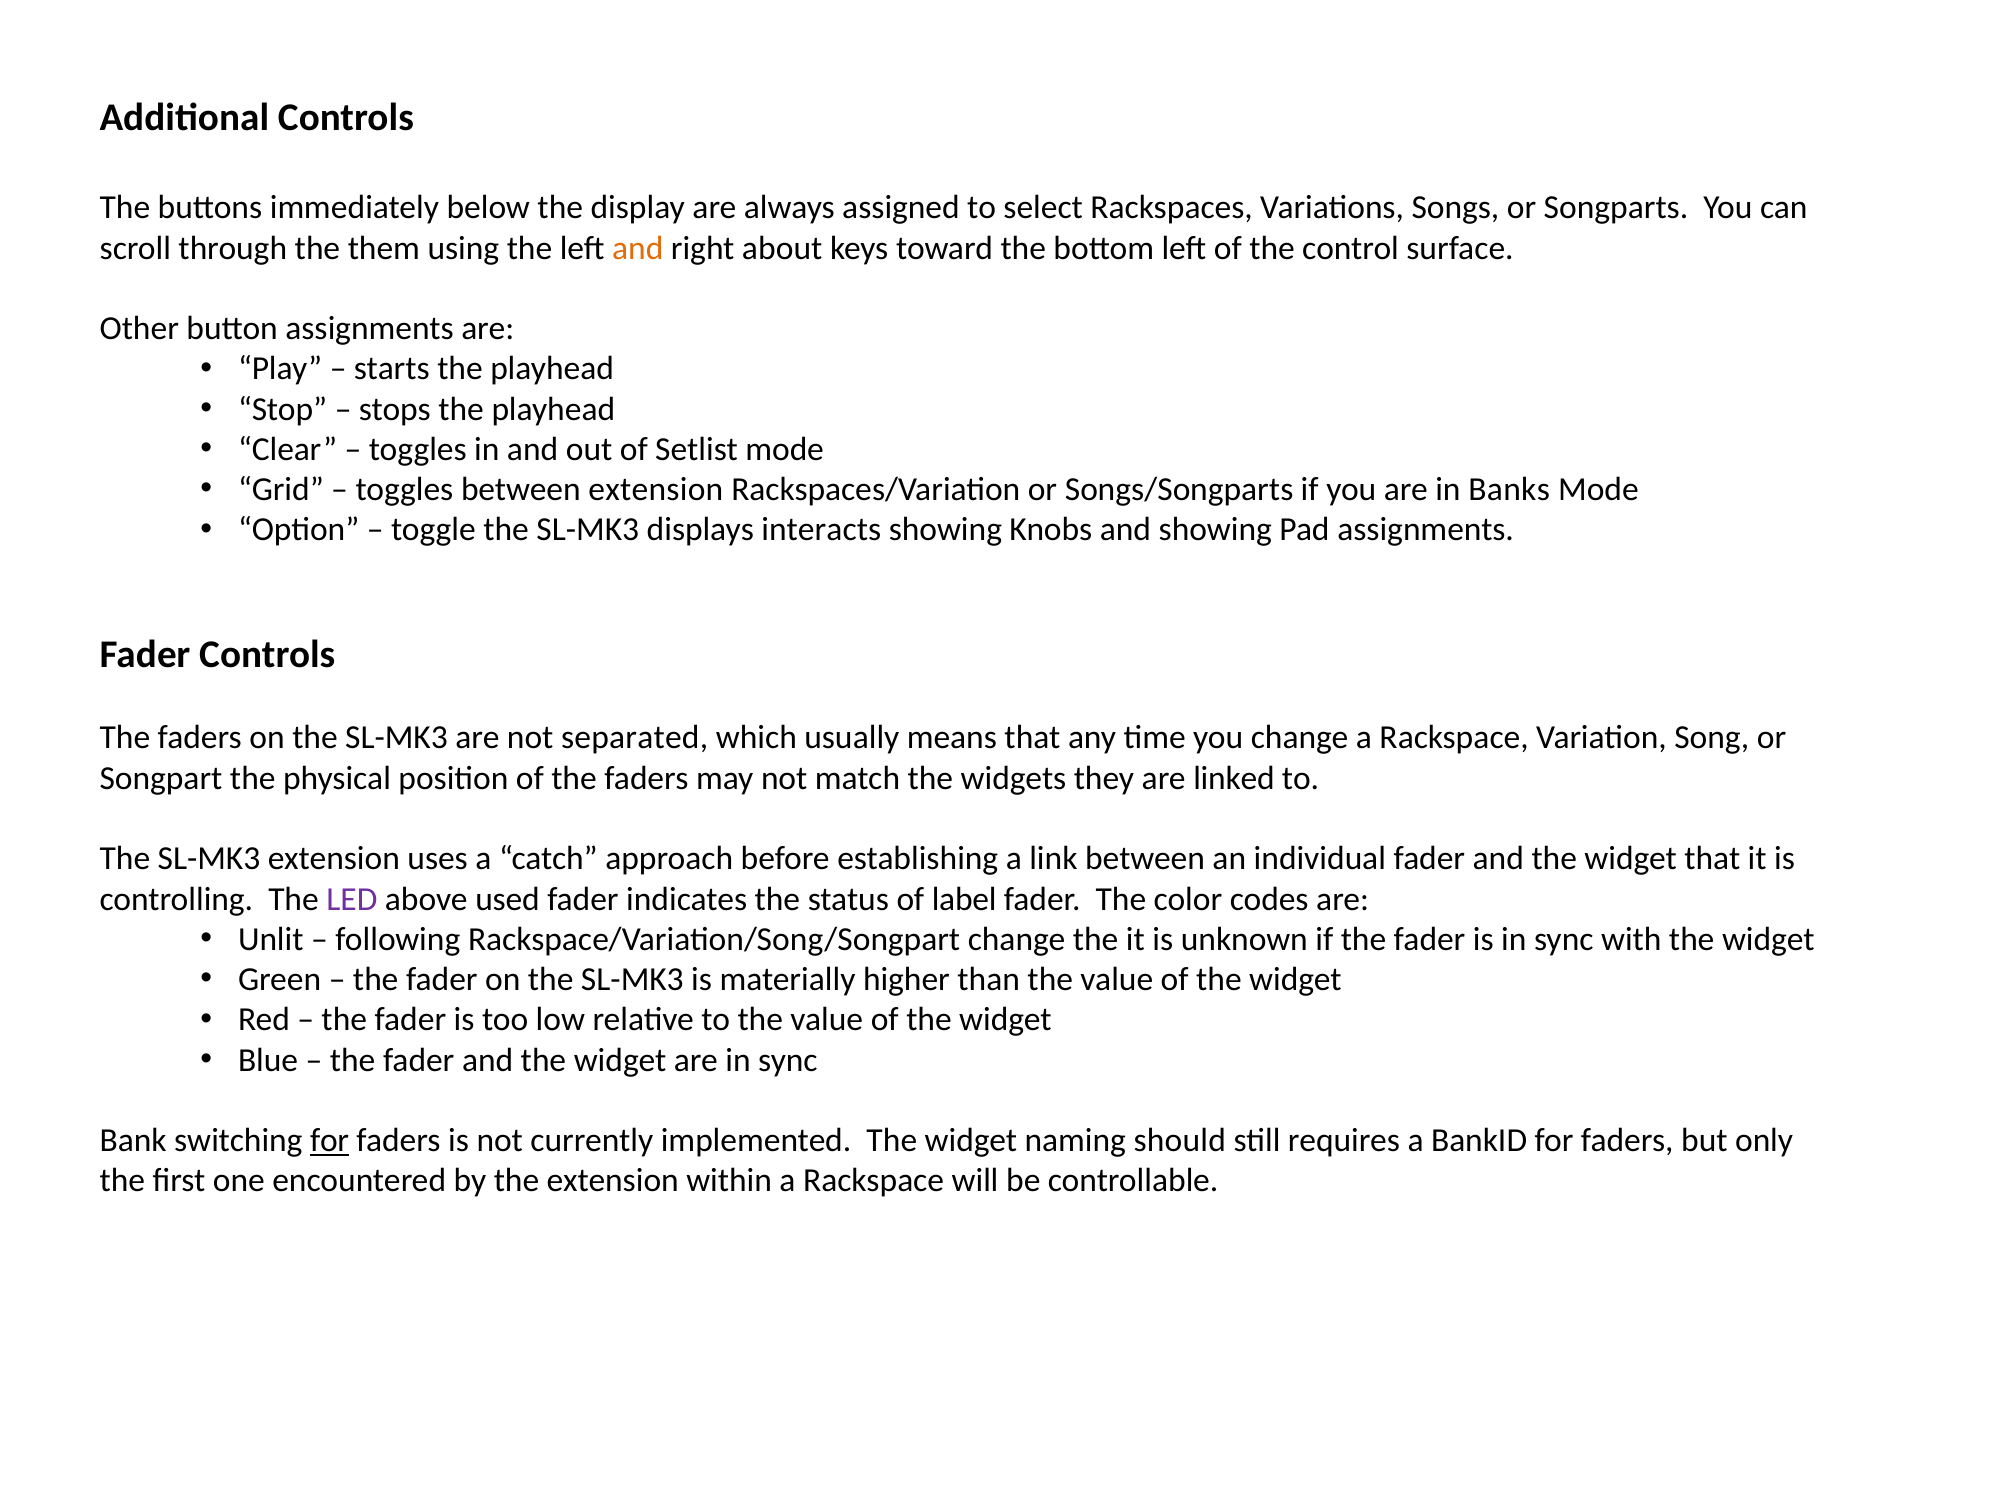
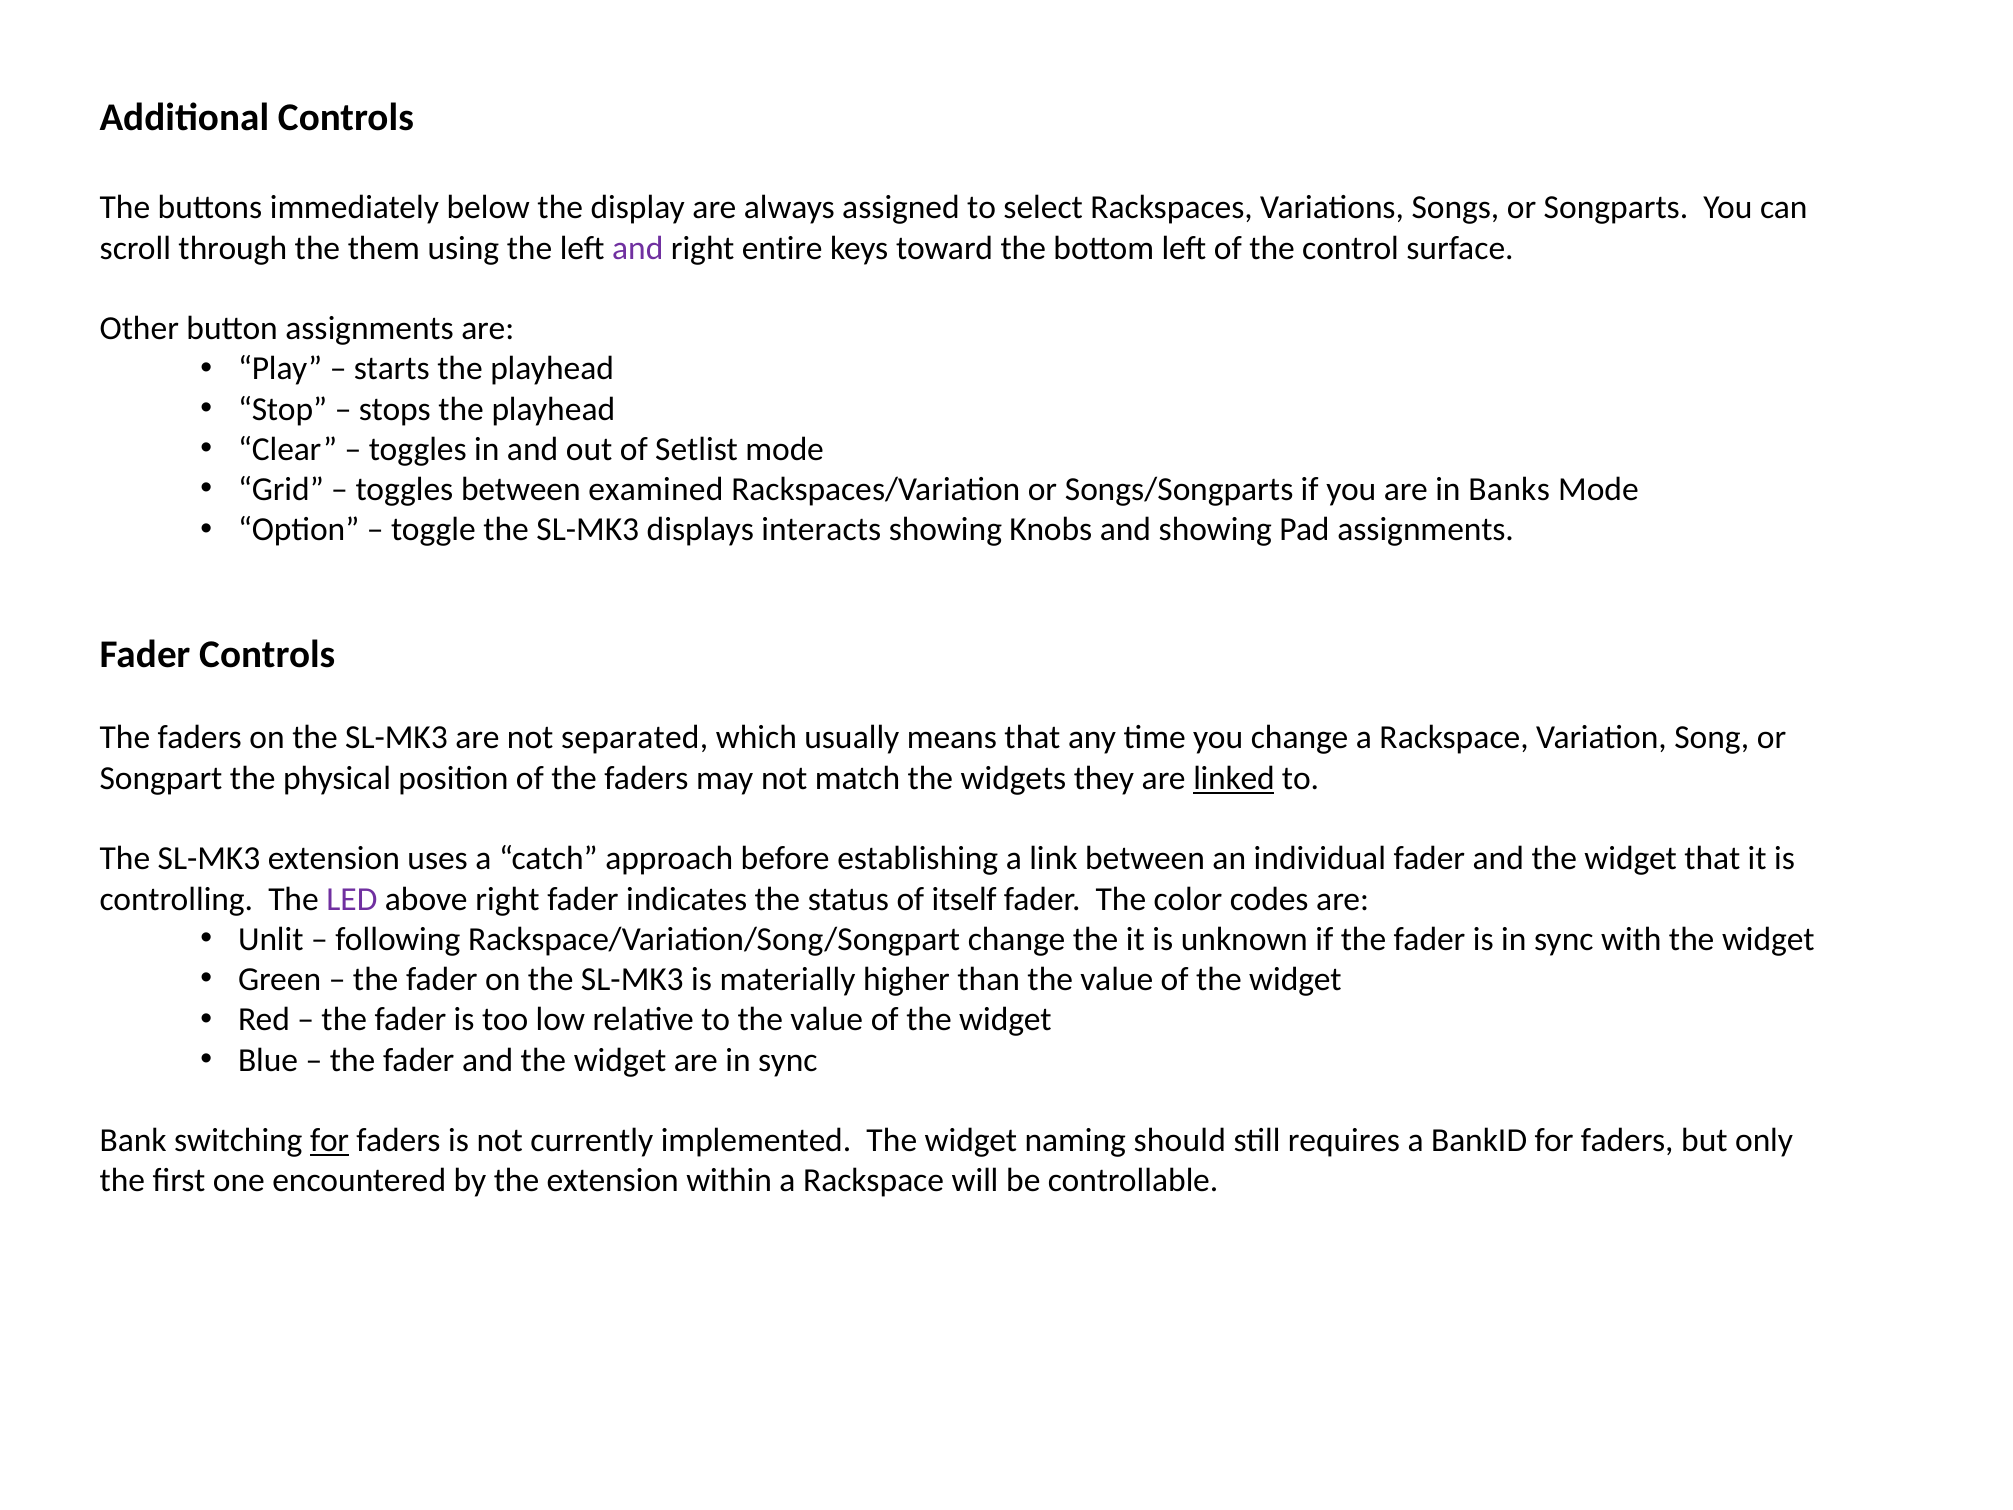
and colour: orange -> purple (638, 248)
about: about -> entire (782, 248)
between extension: extension -> examined (656, 489)
linked underline: none -> present (1234, 778)
above used: used -> right (507, 899)
label: label -> itself (964, 899)
